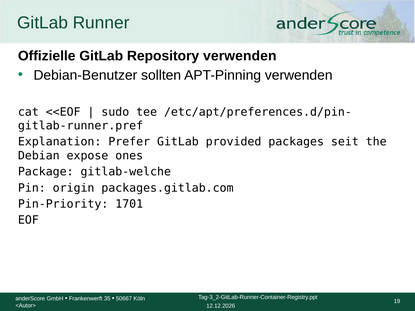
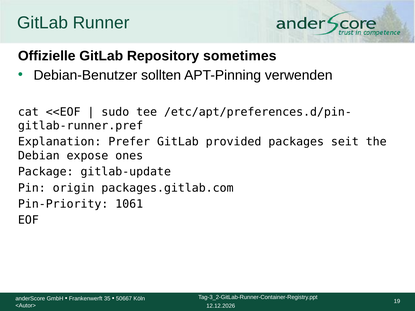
Repository verwenden: verwenden -> sometimes (240, 56)
gitlab-welche: gitlab-welche -> gitlab-update (126, 172)
1701: 1701 -> 1061 (129, 204)
